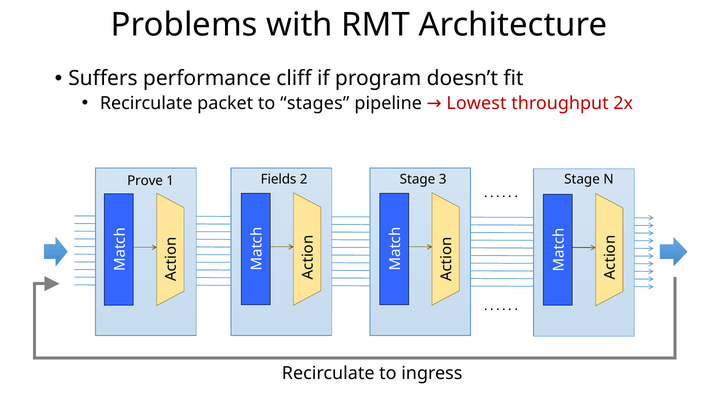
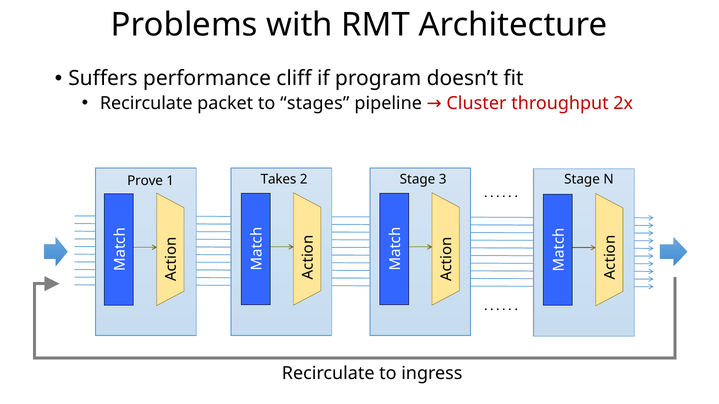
Lowest: Lowest -> Cluster (476, 103)
Fields: Fields -> Takes (279, 179)
